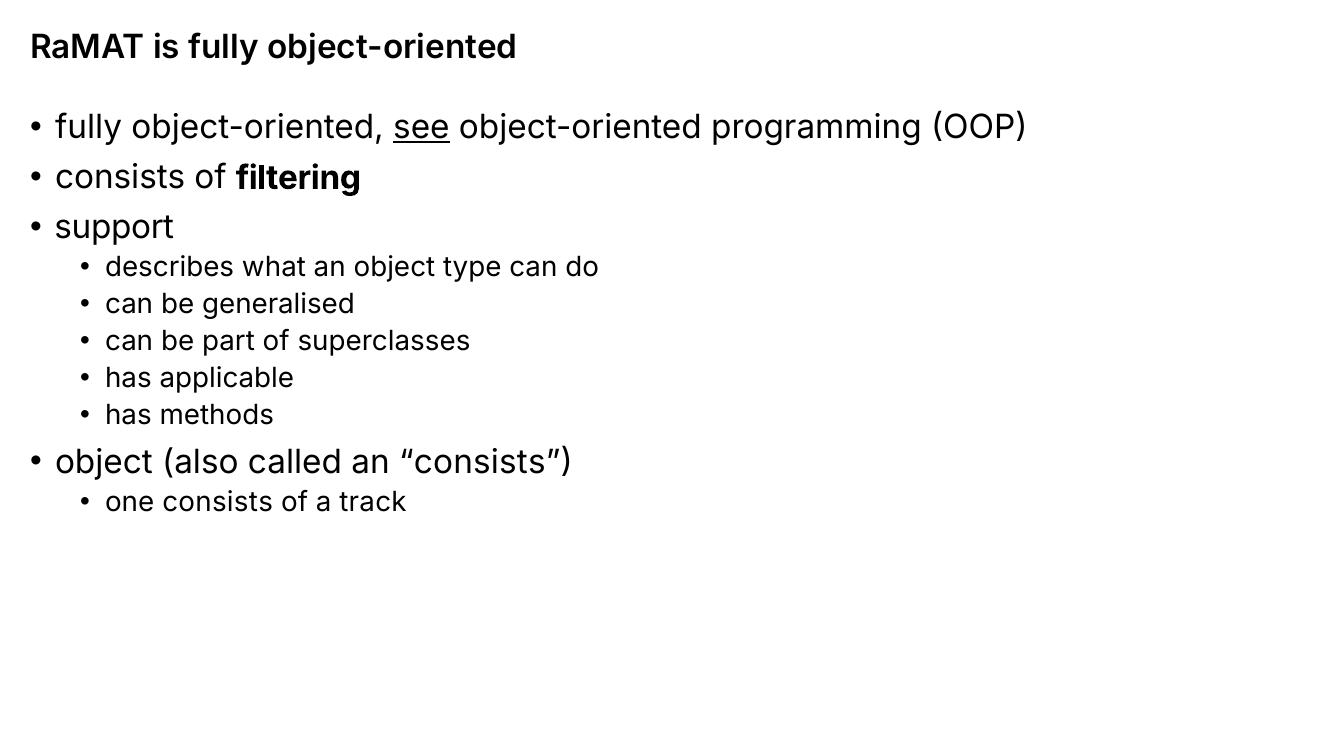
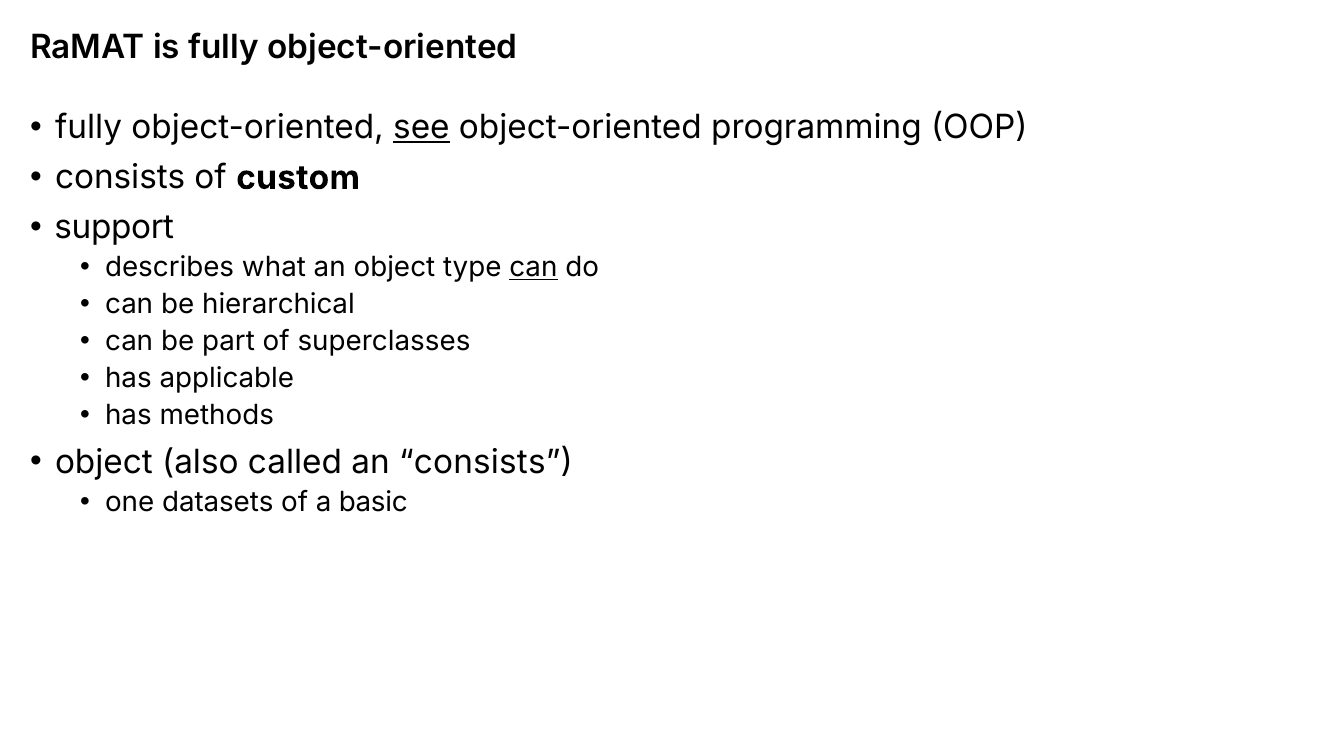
filtering: filtering -> custom (298, 178)
can underline: none -> present (533, 268)
generalised: generalised -> hierarchical (278, 305)
one consists: consists -> datasets (218, 502)
track: track -> basic (373, 502)
